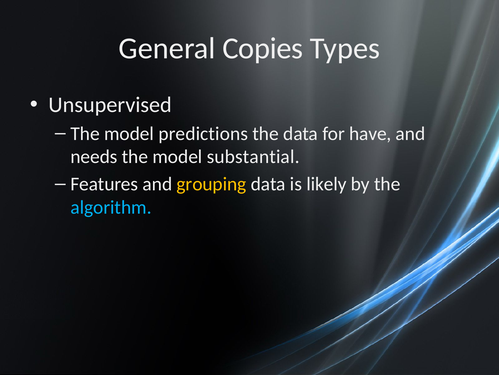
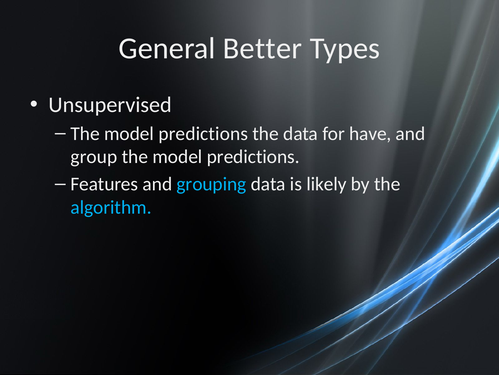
Copies: Copies -> Better (262, 48)
needs: needs -> group (94, 157)
substantial: substantial -> predictions (253, 157)
grouping colour: yellow -> light blue (212, 184)
